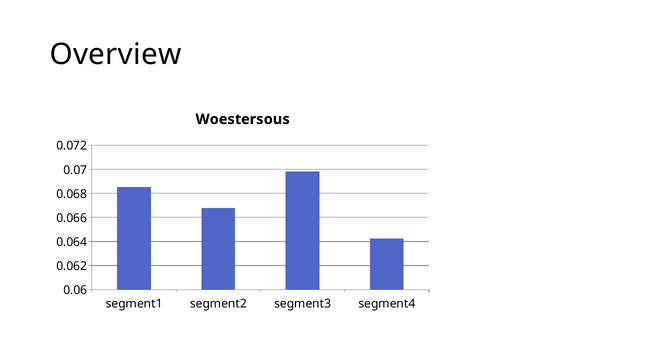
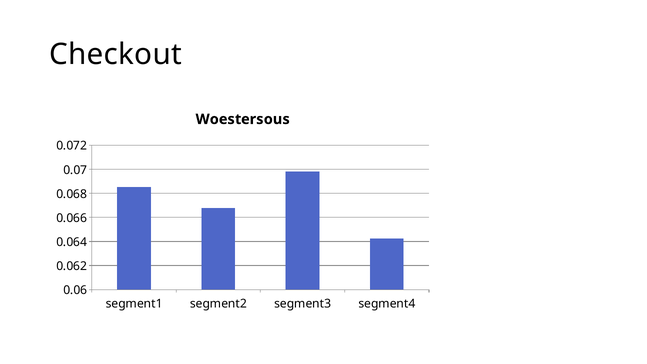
Overview: Overview -> Checkout (116, 54)
